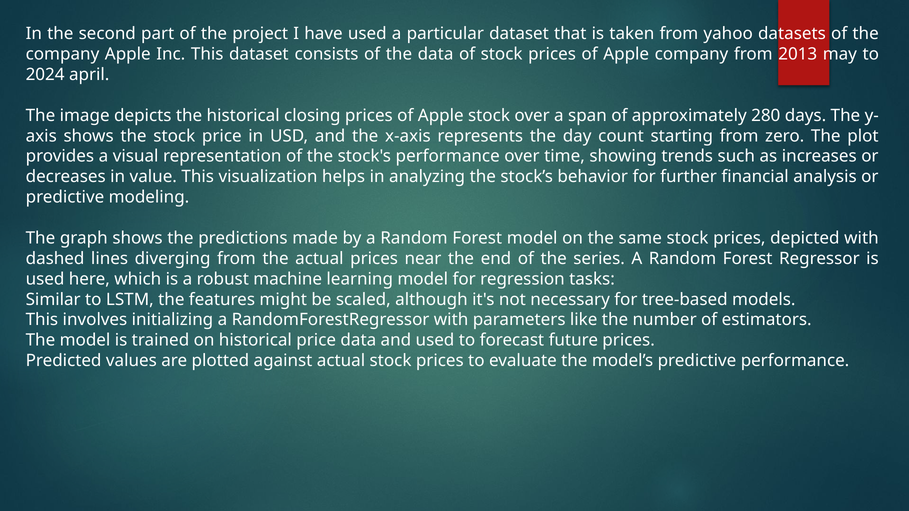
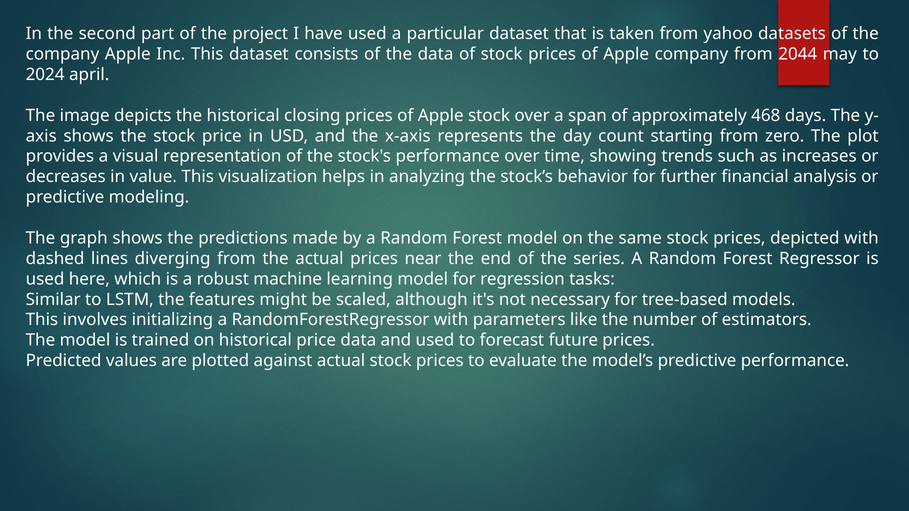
2013: 2013 -> 2044 (798, 54)
280: 280 -> 468 (766, 116)
